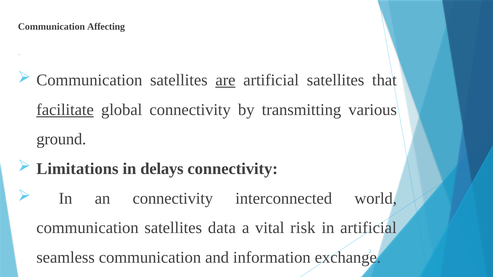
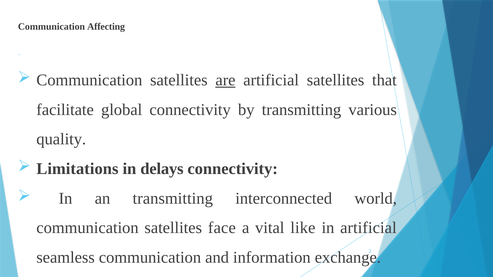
facilitate underline: present -> none (65, 110)
ground: ground -> quality (61, 139)
an connectivity: connectivity -> transmitting (173, 199)
data: data -> face (222, 228)
risk: risk -> like (303, 228)
